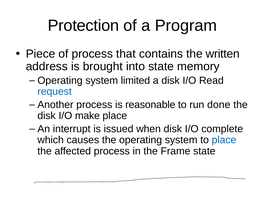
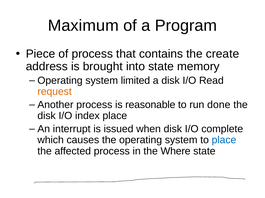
Protection: Protection -> Maximum (83, 26)
written: written -> create (223, 54)
request colour: blue -> orange (55, 92)
make: make -> index (87, 116)
Frame: Frame -> Where (176, 152)
